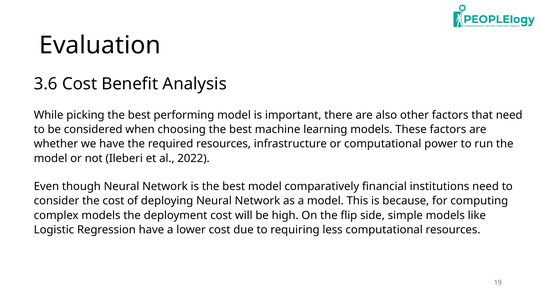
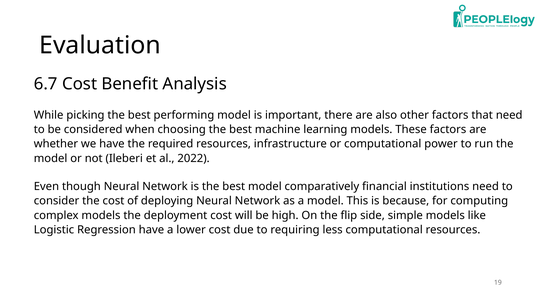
3.6: 3.6 -> 6.7 (46, 84)
